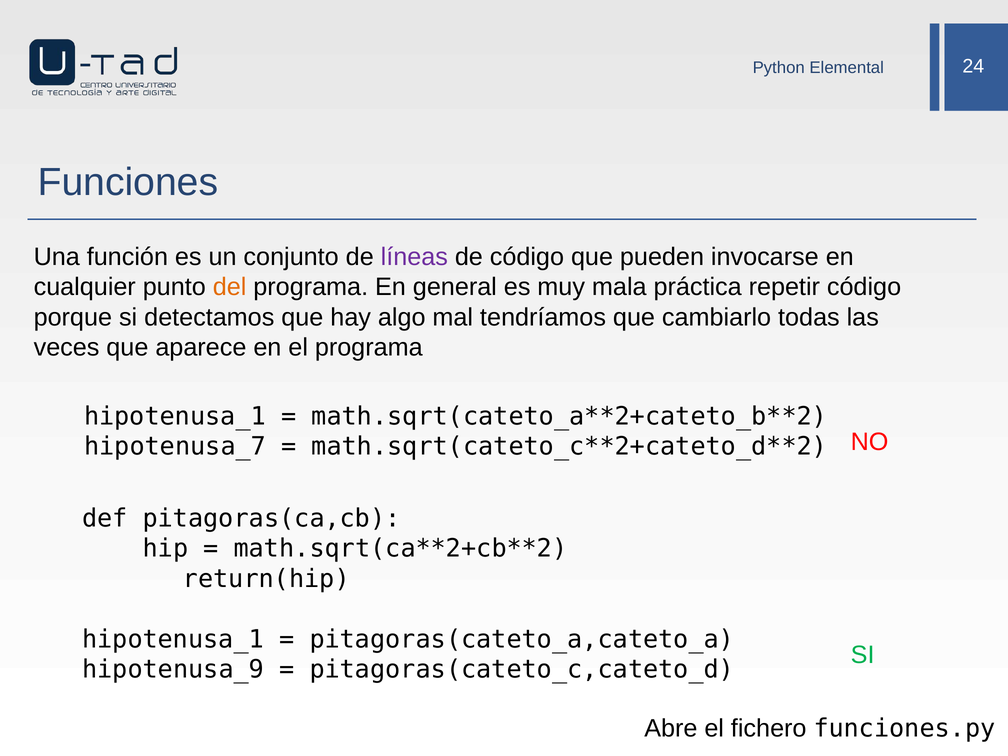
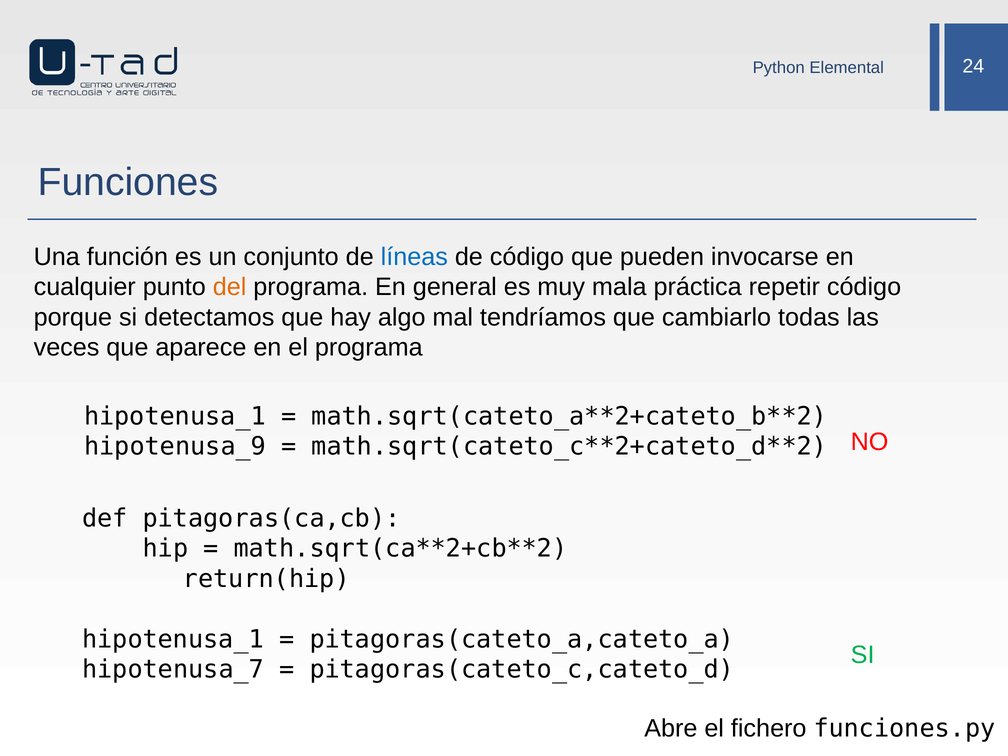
líneas colour: purple -> blue (414, 257)
hipotenusa_7: hipotenusa_7 -> hipotenusa_9 (175, 447)
hipotenusa_9: hipotenusa_9 -> hipotenusa_7 (173, 669)
